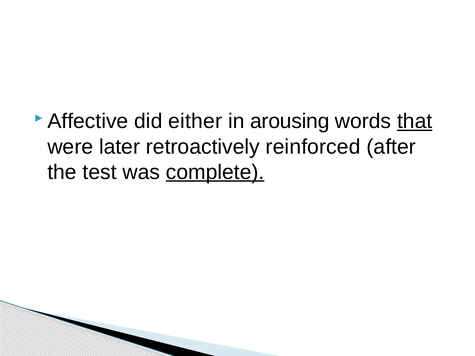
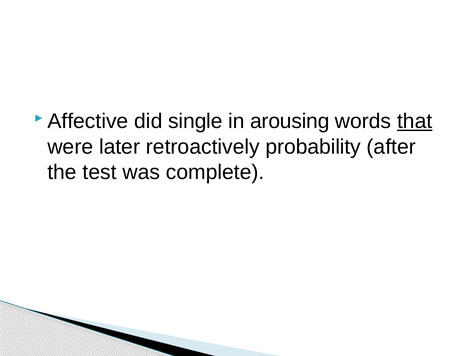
either: either -> single (195, 121)
reinforced: reinforced -> probability (313, 147)
complete underline: present -> none (215, 172)
